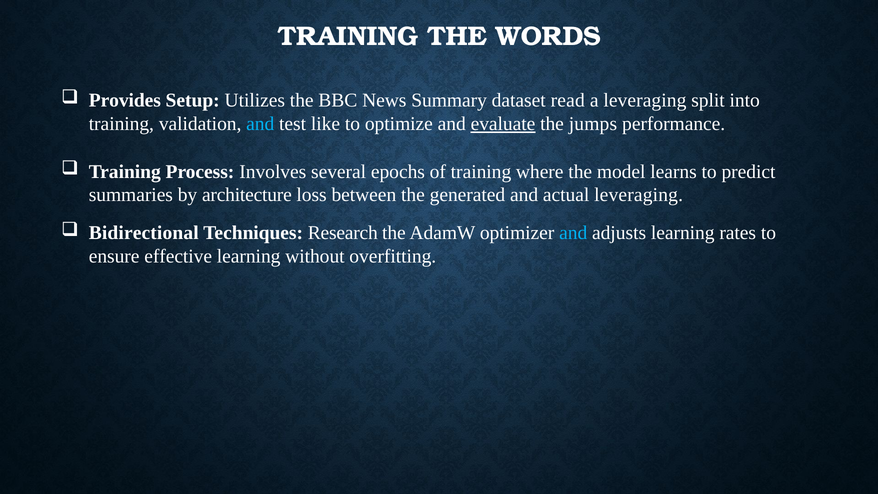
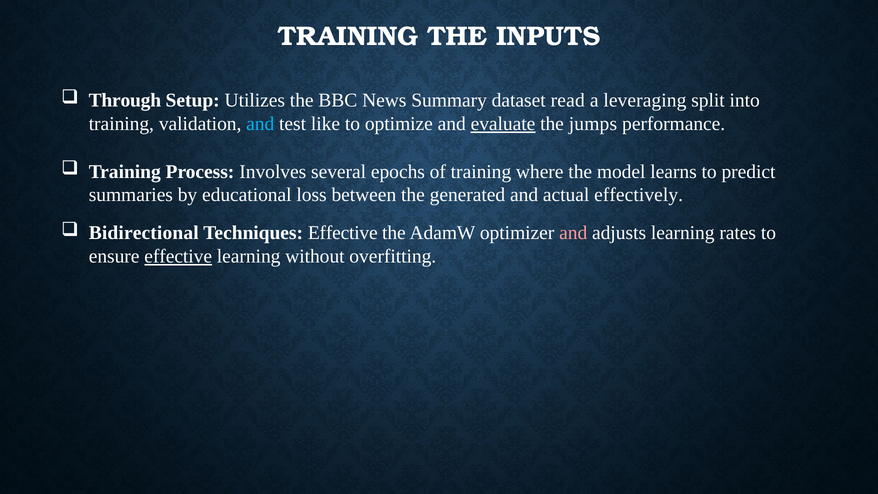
WORDS: WORDS -> INPUTS (548, 37)
Provides: Provides -> Through (125, 100)
architecture: architecture -> educational (247, 195)
actual leveraging: leveraging -> effectively (639, 195)
Techniques Research: Research -> Effective (343, 233)
and colour: light blue -> pink (573, 233)
effective underline: none -> present (178, 256)
